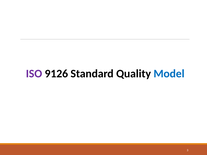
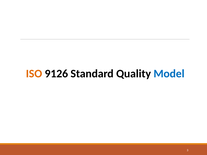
ISO colour: purple -> orange (34, 74)
